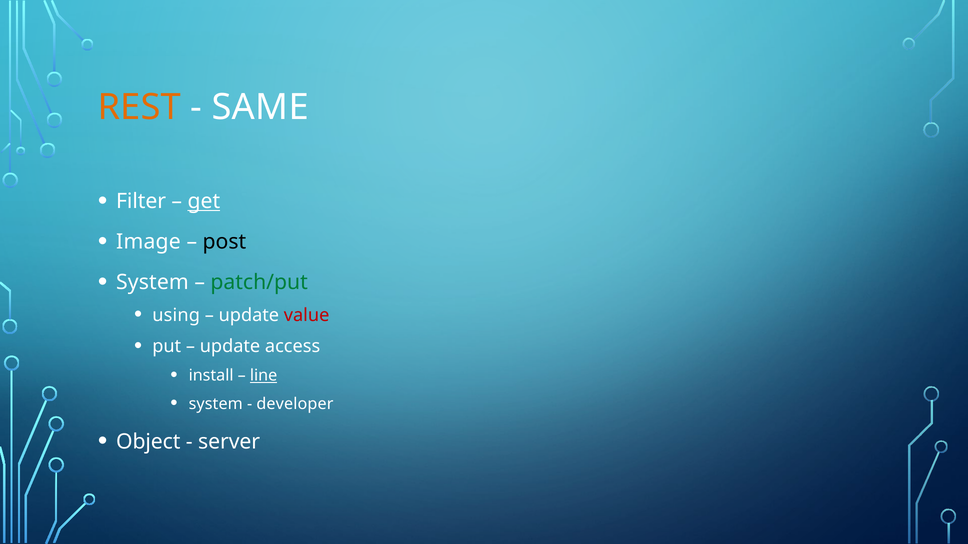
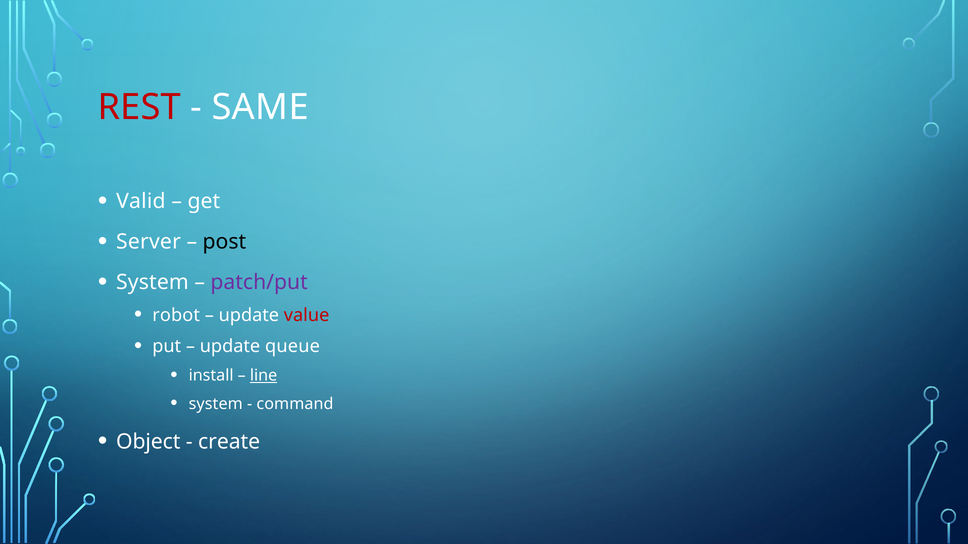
REST colour: orange -> red (139, 108)
Filter: Filter -> Valid (141, 201)
get underline: present -> none (204, 201)
Image: Image -> Server (148, 242)
patch/put colour: green -> purple (259, 283)
using: using -> robot (176, 315)
access: access -> queue (293, 347)
developer: developer -> command (295, 404)
server: server -> create (229, 442)
